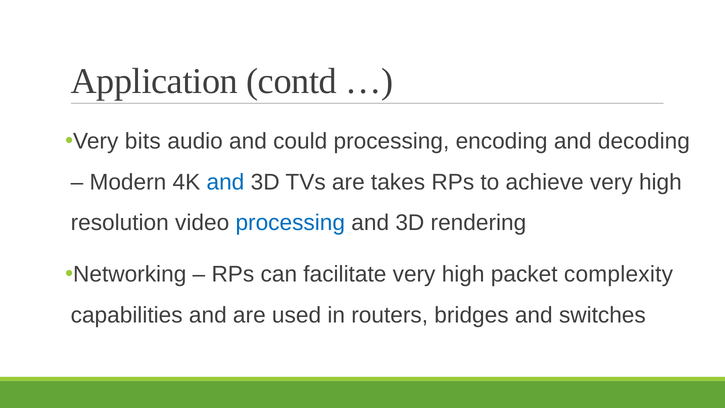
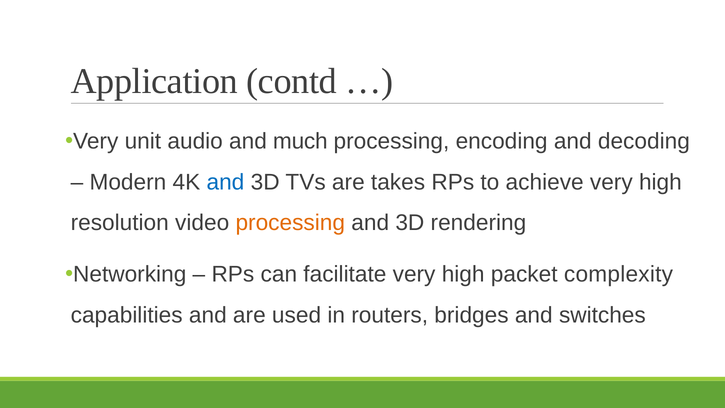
bits: bits -> unit (143, 141)
could: could -> much (300, 141)
processing colour: blue -> orange (290, 223)
